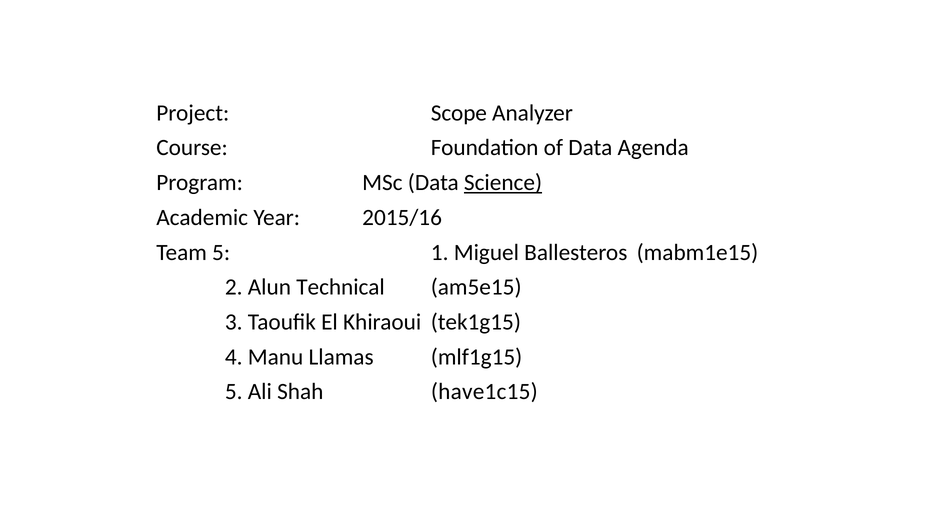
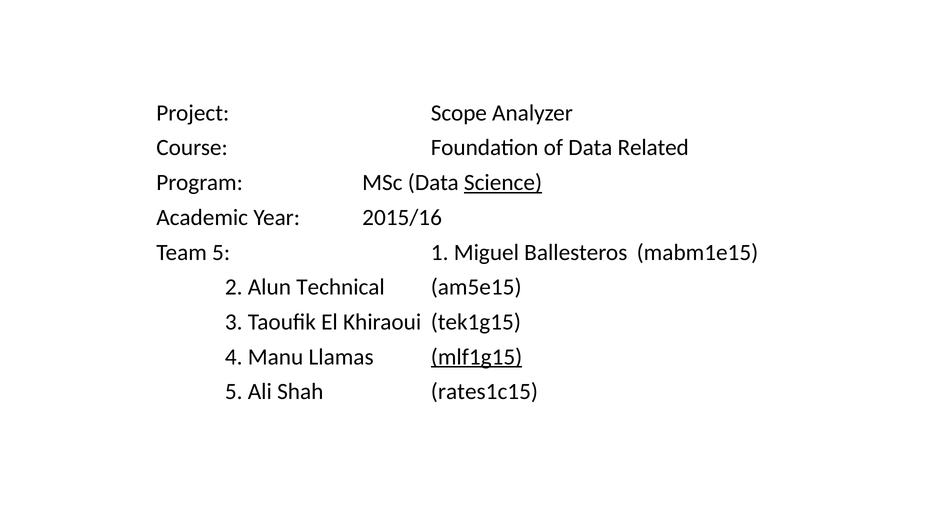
Agenda: Agenda -> Related (653, 148)
mlf1g15 underline: none -> present (477, 357)
have1c15: have1c15 -> rates1c15 (484, 391)
